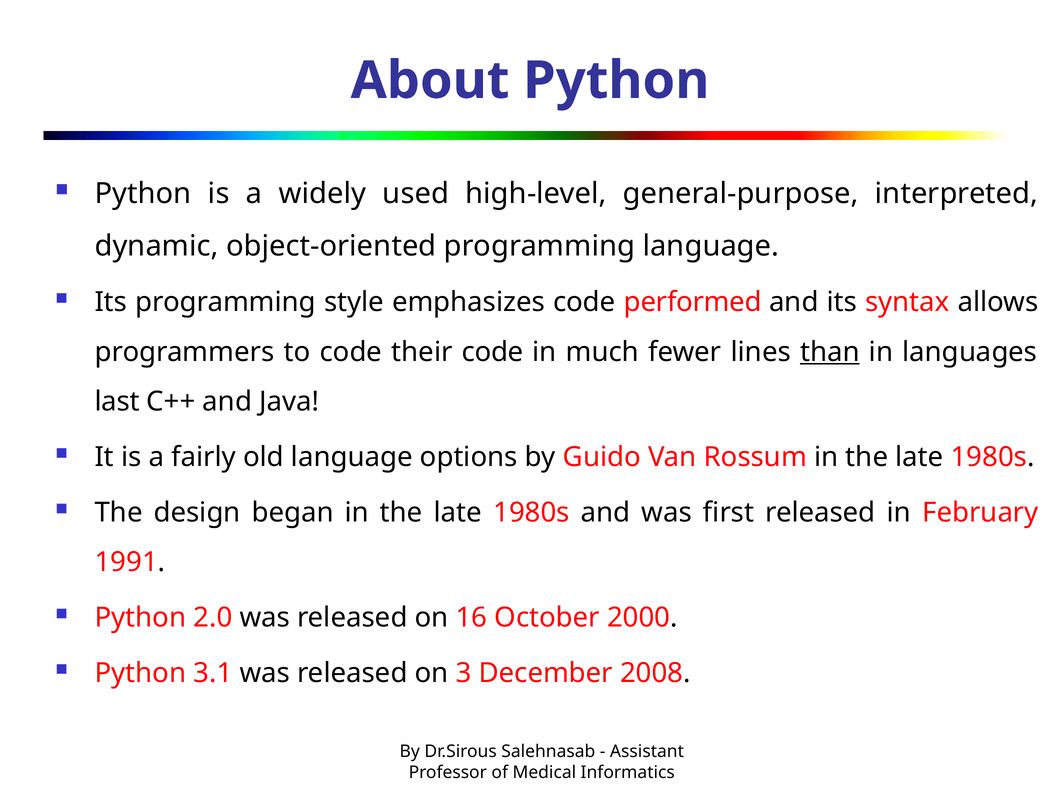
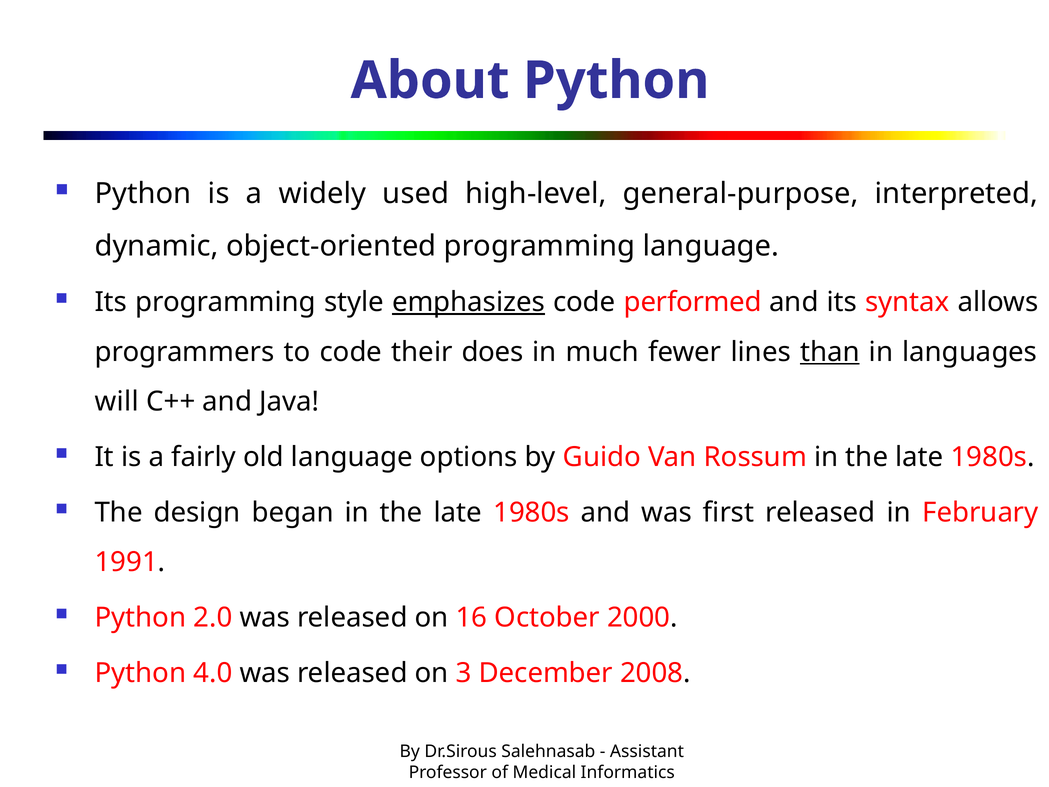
emphasizes underline: none -> present (469, 302)
their code: code -> does (493, 352)
last: last -> will (117, 402)
3.1: 3.1 -> 4.0 (213, 673)
